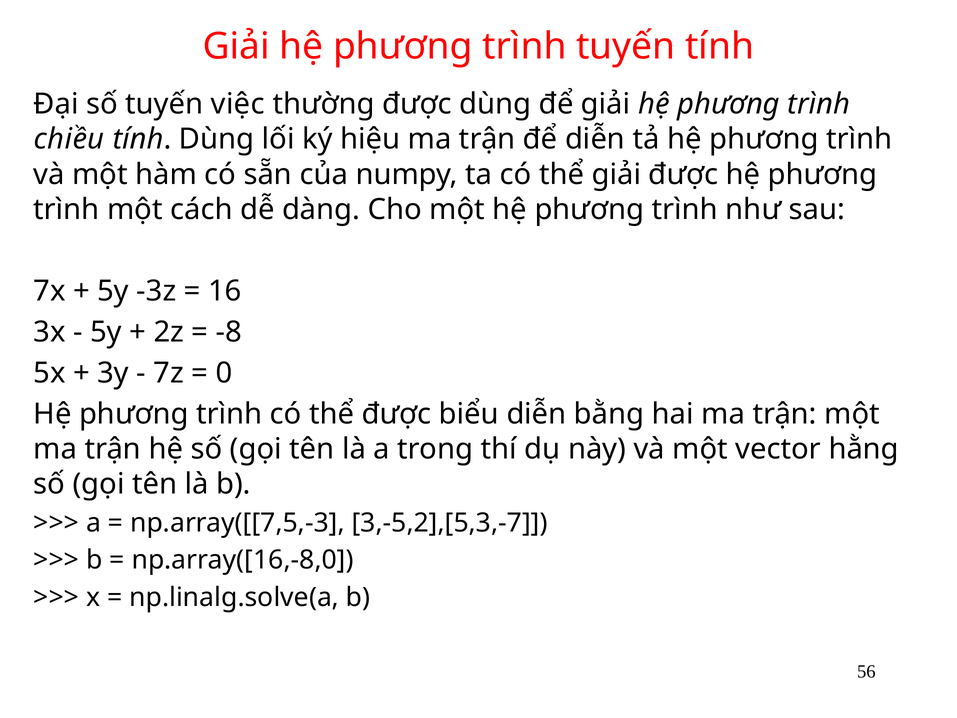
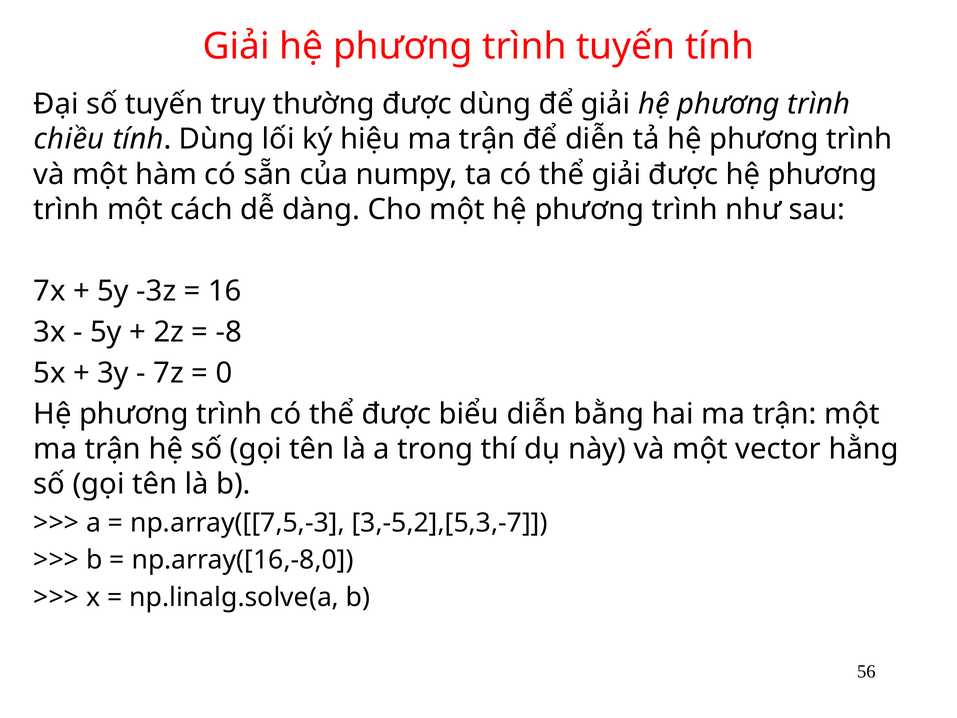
việc: việc -> truy (238, 104)
